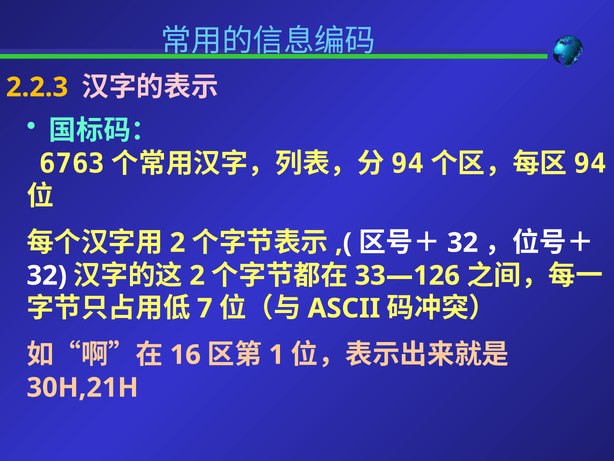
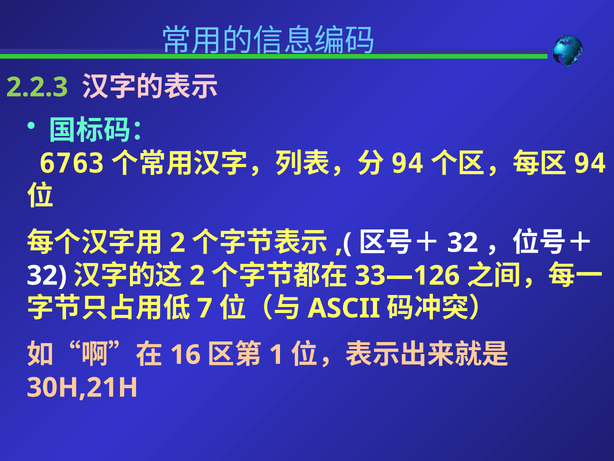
2.2.3 colour: yellow -> light green (37, 87)
